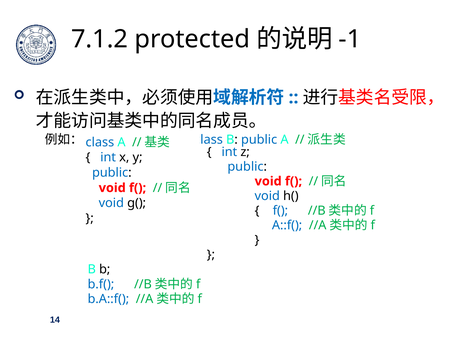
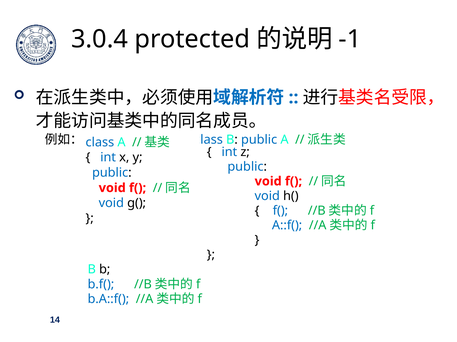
7.1.2: 7.1.2 -> 3.0.4 (100, 39)
